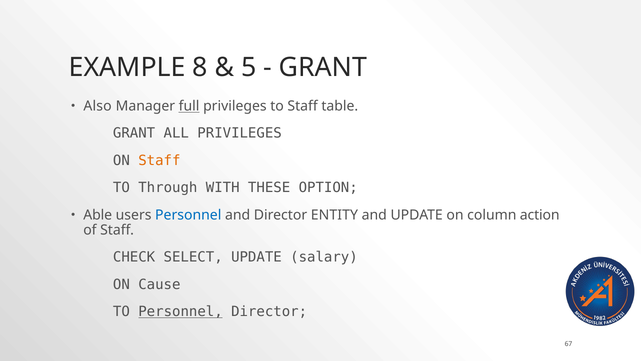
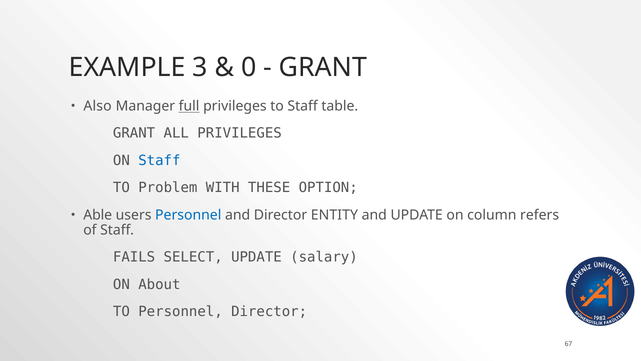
8: 8 -> 3 (200, 67)
5: 5 -> 0 (249, 67)
Staff colour: orange -> blue (159, 160)
Through: Through -> Problem (168, 188)
action: action -> refers (540, 215)
CHECK: CHECK -> FAILS (134, 257)
Cause: Cause -> About (159, 284)
Personnel underline: present -> none (181, 311)
